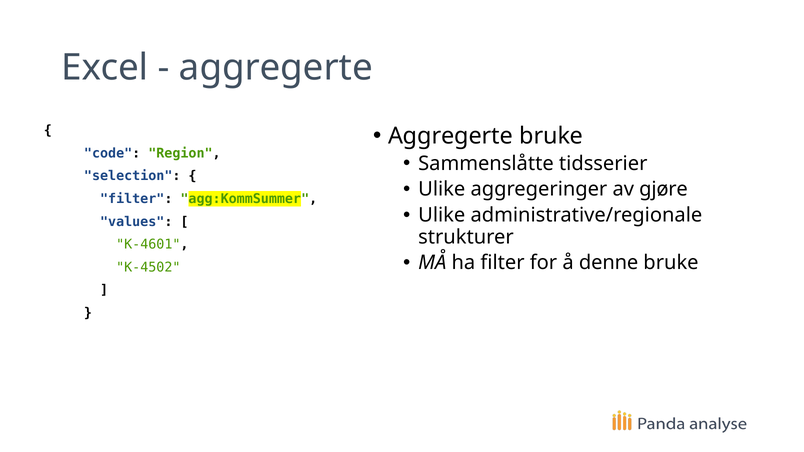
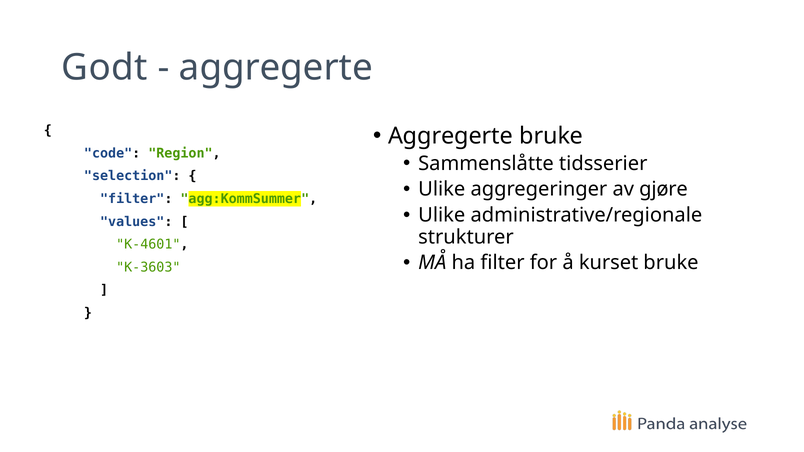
Excel: Excel -> Godt (104, 68)
denne: denne -> kurset (609, 263)
K-4502: K-4502 -> K-3603 (148, 267)
